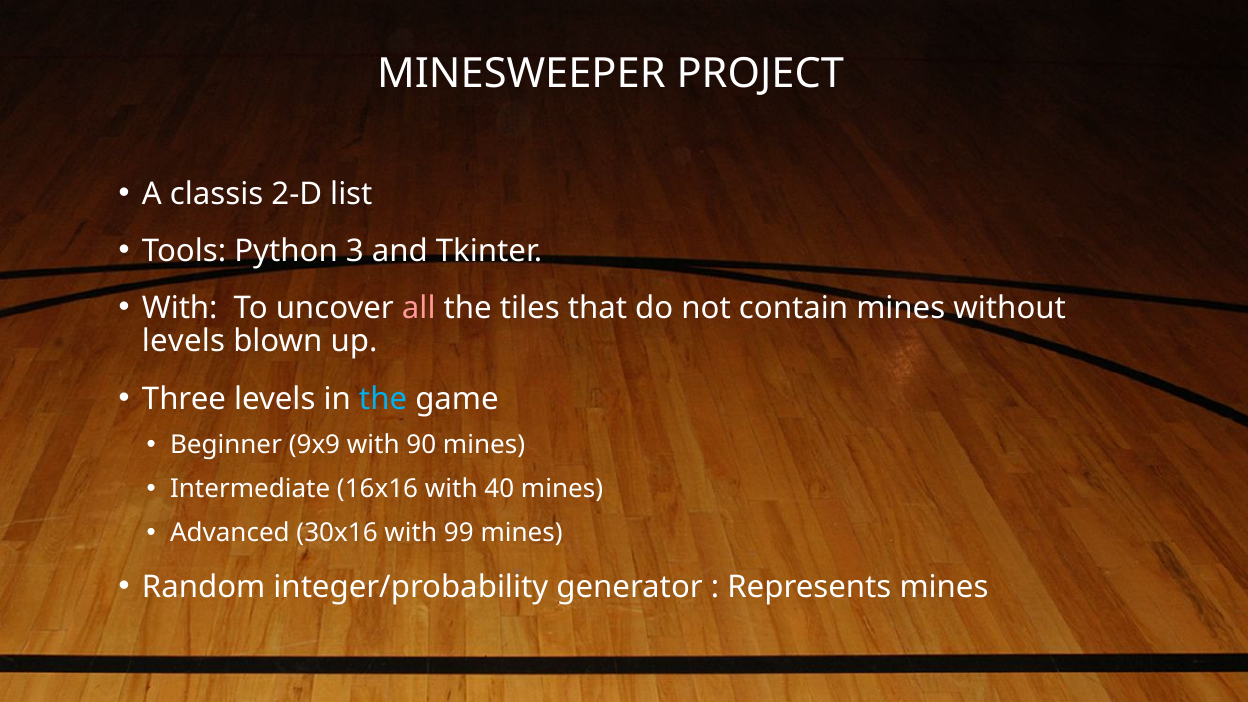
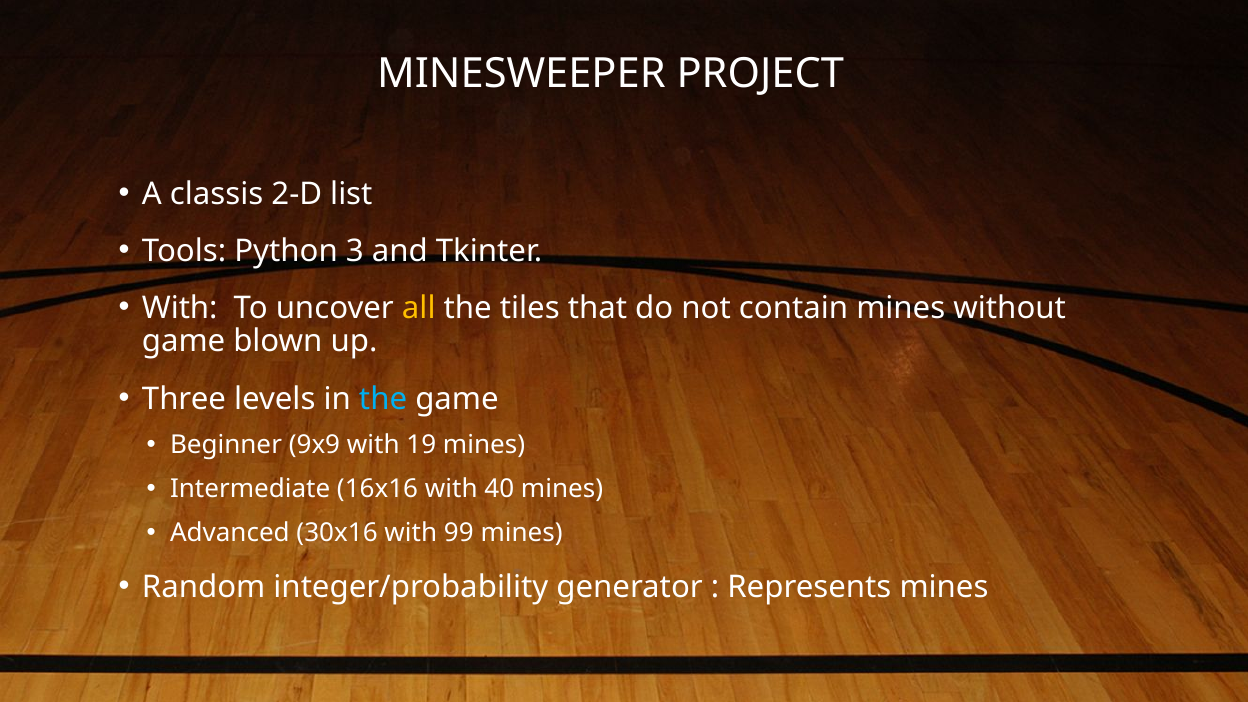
all colour: pink -> yellow (419, 308)
levels: levels -> game (184, 342)
90: 90 -> 19 (421, 445)
